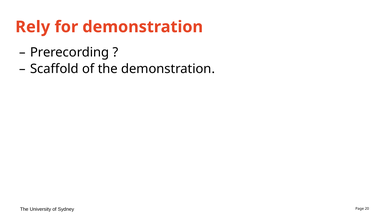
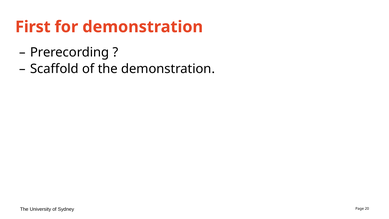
Rely: Rely -> First (33, 27)
